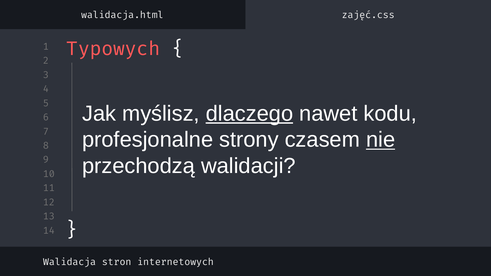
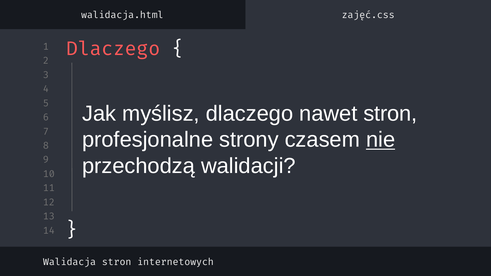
Typowych: Typowych -> Dlaczego (113, 49)
dlaczego underline: present -> none (249, 114)
nawet kodu: kodu -> stron (390, 114)
